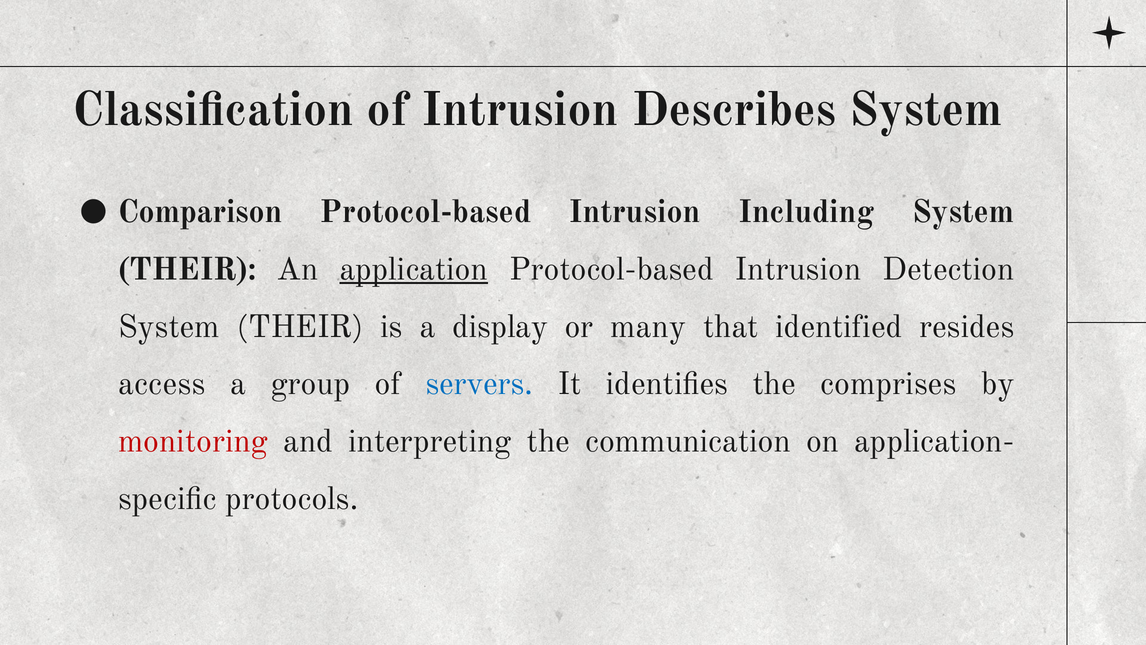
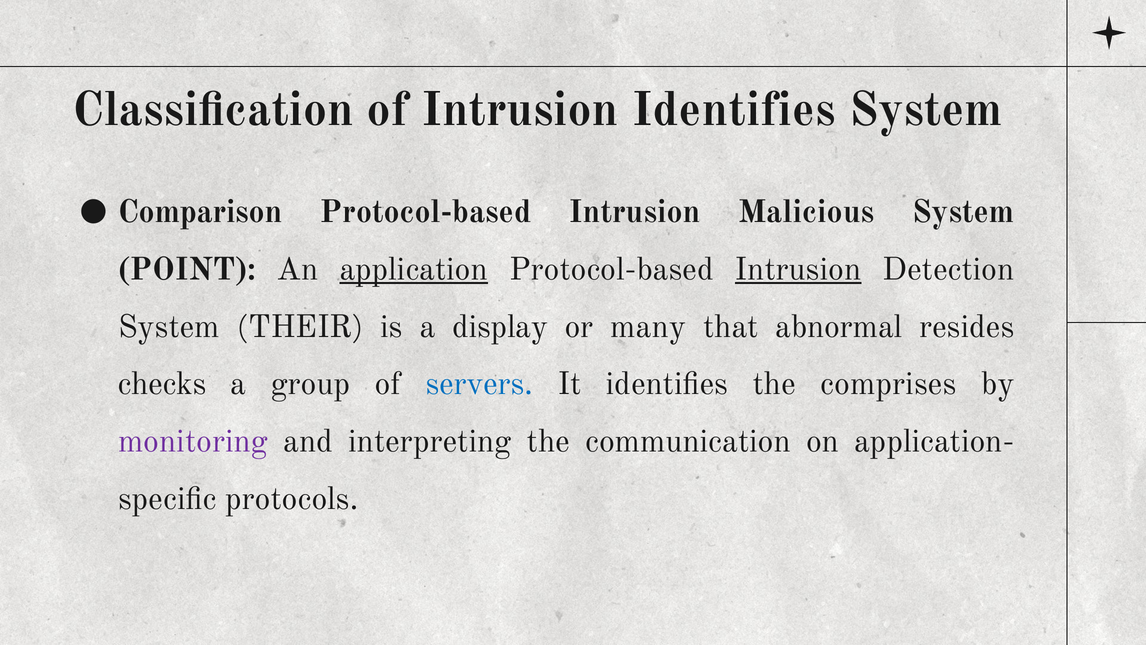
Intrusion Describes: Describes -> Identifies (734, 110)
Including: Including -> Malicious (806, 212)
THEIR: THEIR -> POINT (187, 269)
Intrusion underline: none -> present (798, 269)
identified: identified -> abnormal (839, 326)
access: access -> checks (162, 384)
monitoring colour: red -> purple (193, 441)
